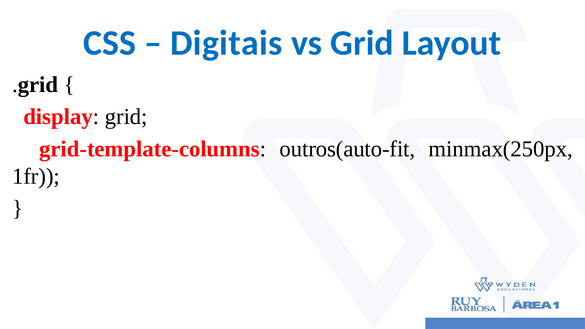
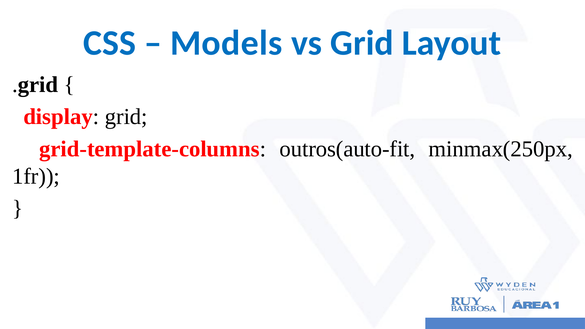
Digitais: Digitais -> Models (226, 43)
